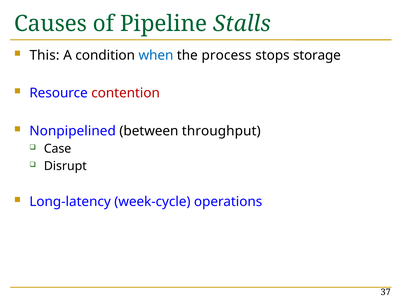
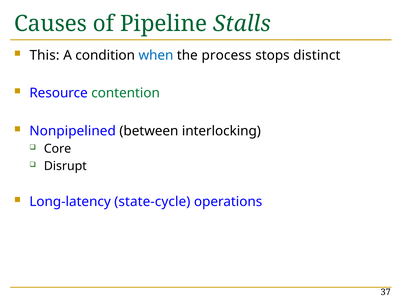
storage: storage -> distinct (317, 55)
contention colour: red -> green (126, 93)
throughput: throughput -> interlocking (221, 131)
Case: Case -> Core (58, 149)
week-cycle: week-cycle -> state-cycle (152, 202)
